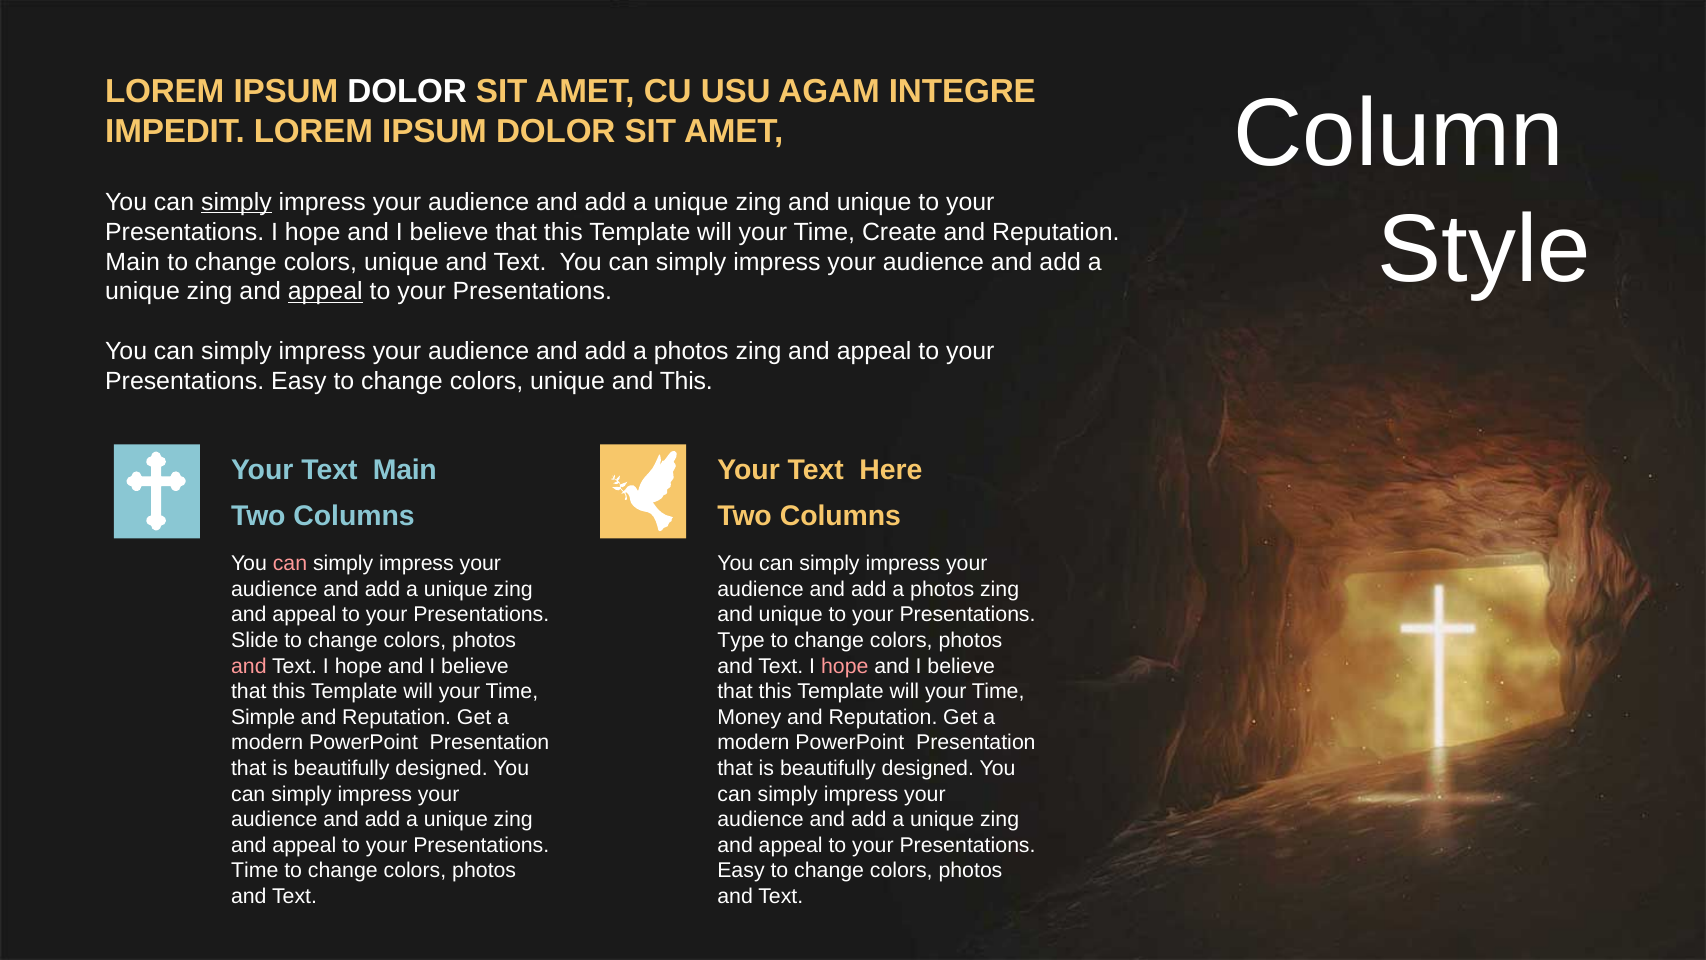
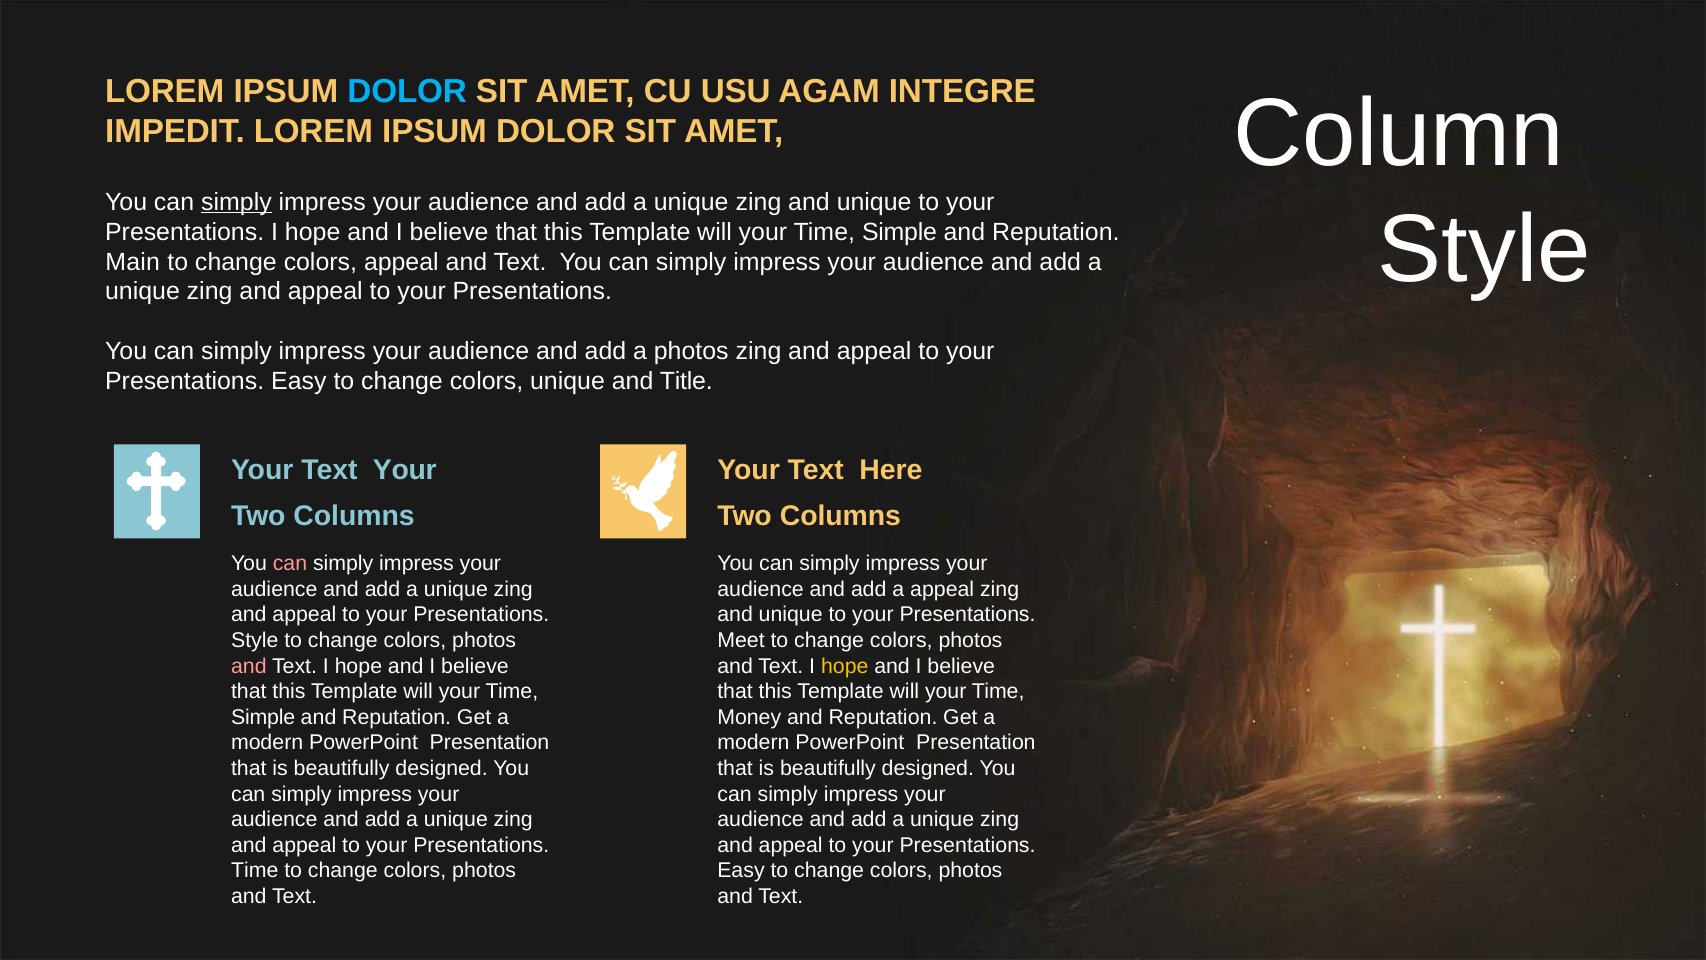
DOLOR colour: white -> light blue (407, 91)
Create: Create -> Simple (899, 232)
unique: unique -> appeal (401, 262)
appeal underline: present -> none (325, 292)
and This: This -> Title (686, 381)
Your Text Main: Main -> Your (405, 469)
photos: photos -> appeal (942, 589)
Slide: Slide -> Style (255, 640)
Type: Type -> Meet (741, 640)
hope colour: pink -> yellow (845, 666)
